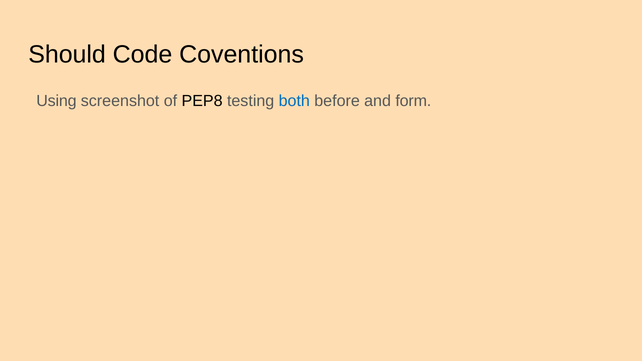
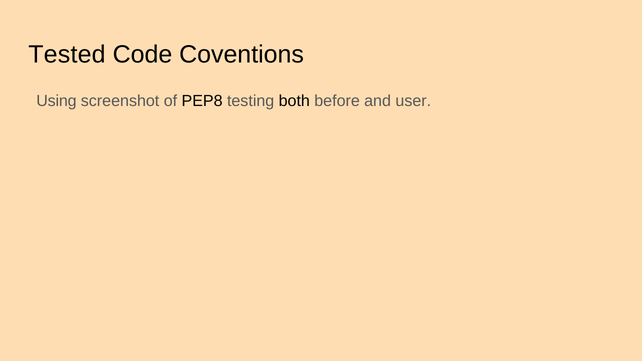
Should: Should -> Tested (67, 54)
both colour: blue -> black (294, 101)
form: form -> user (413, 101)
